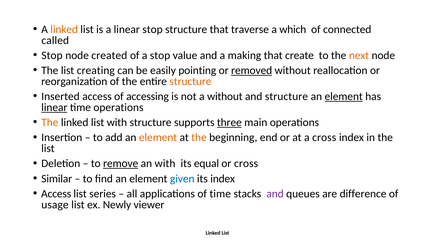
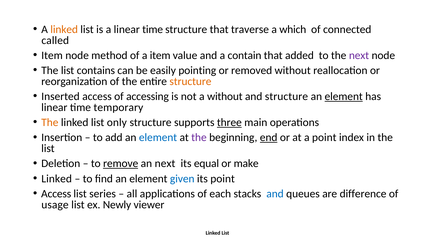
a linear stop: stop -> time (153, 30)
Stop: Stop -> Item (52, 56)
created: created -> method (109, 56)
a stop: stop -> item (160, 56)
making: making -> contain (245, 56)
create: create -> added (299, 56)
next colour: orange -> purple (359, 56)
creating: creating -> contains (96, 71)
removed underline: present -> none (252, 71)
linear underline: present -> none (54, 108)
time operations: operations -> temporary (118, 108)
list with: with -> only (117, 123)
element colour: orange -> blue (158, 138)
the colour: orange -> purple (199, 138)
end underline: none -> present (269, 138)
a cross: cross -> point (324, 138)
an with: with -> next (165, 164)
or cross: cross -> make (246, 164)
Similar: Similar -> Linked (57, 179)
its index: index -> point (223, 179)
of time: time -> each (220, 194)
and colour: purple -> blue (275, 194)
